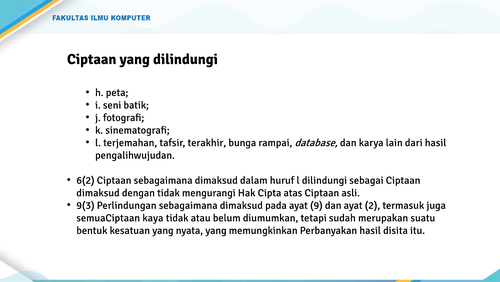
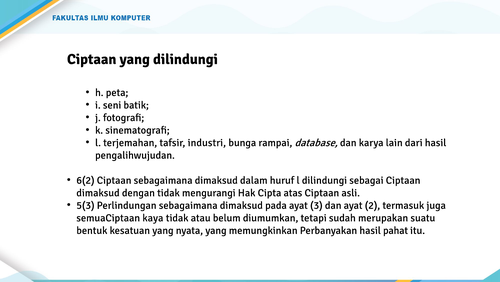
terakhir: terakhir -> industri (207, 142)
9(3: 9(3 -> 5(3 (85, 205)
9: 9 -> 3 (316, 205)
disita: disita -> pahat (396, 230)
